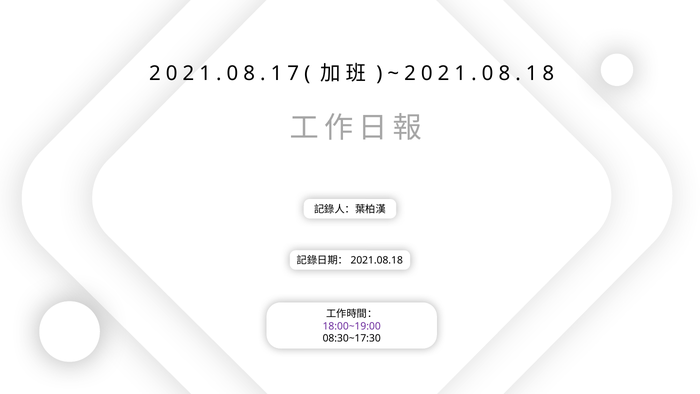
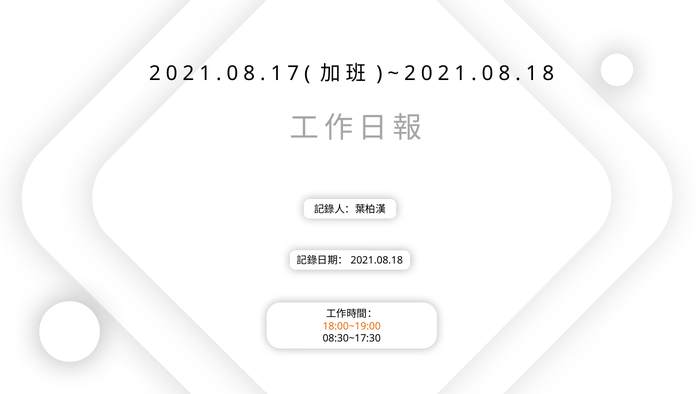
18:00~19:00 colour: purple -> orange (352, 326)
